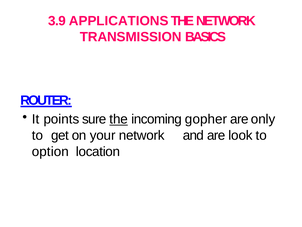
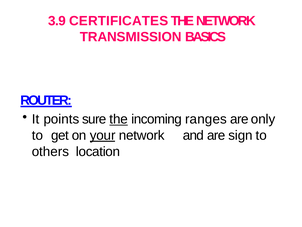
APPLICATIONS: APPLICATIONS -> CERTIFICATES (119, 21)
gopher: gopher -> ranges (206, 119)
your underline: none -> present (103, 135)
look: look -> sign (241, 135)
option: option -> others (50, 151)
